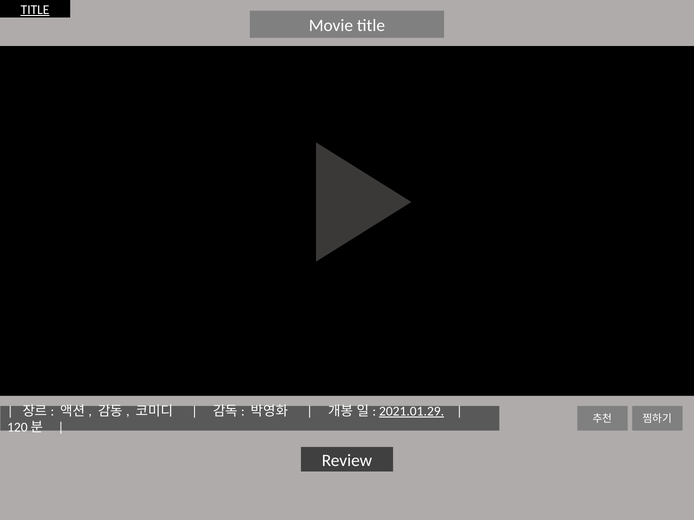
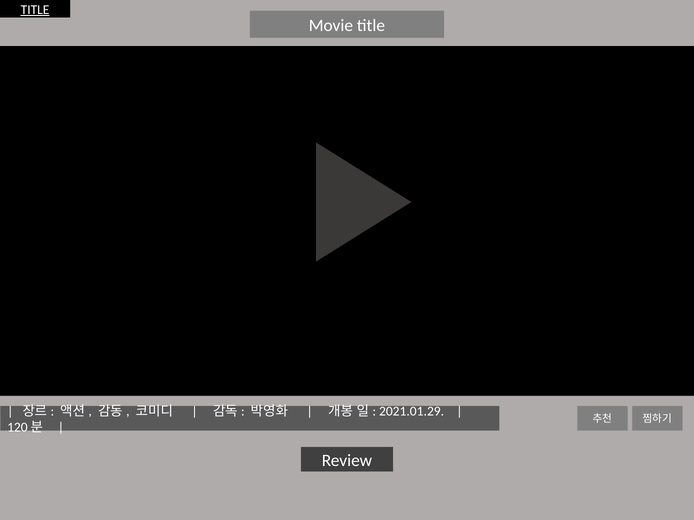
2021.01.29 underline: present -> none (412, 411)
